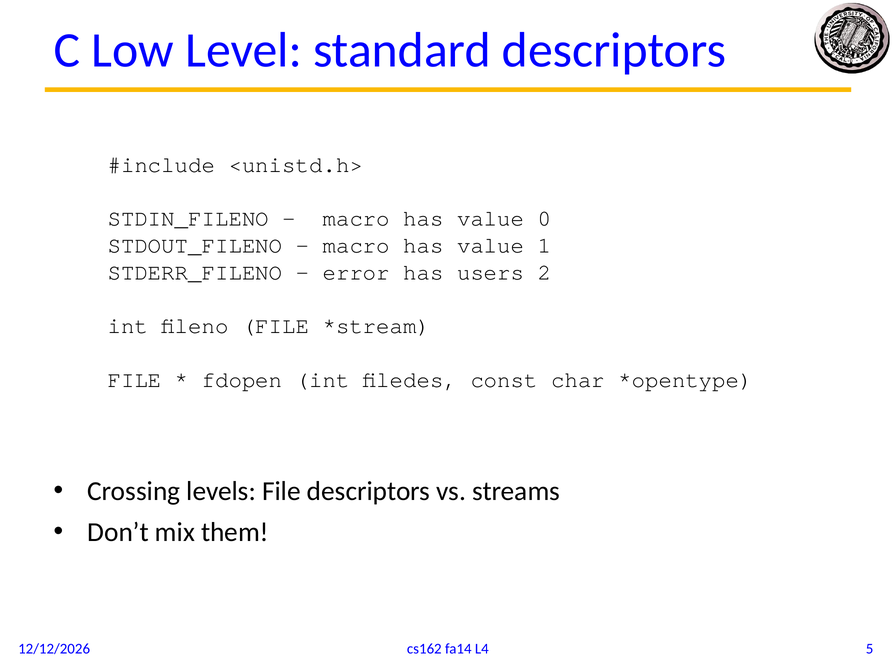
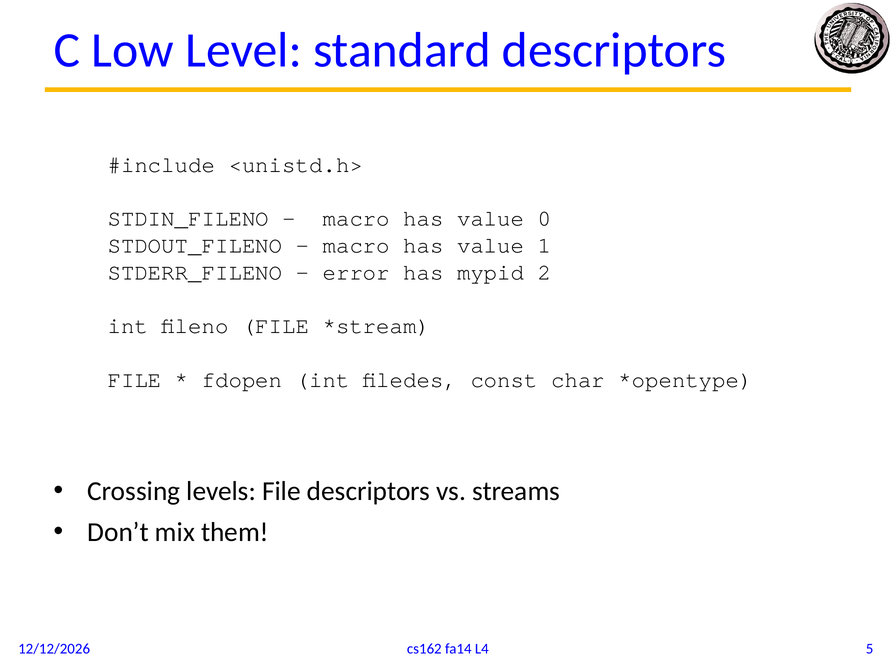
users: users -> mypid (491, 272)
